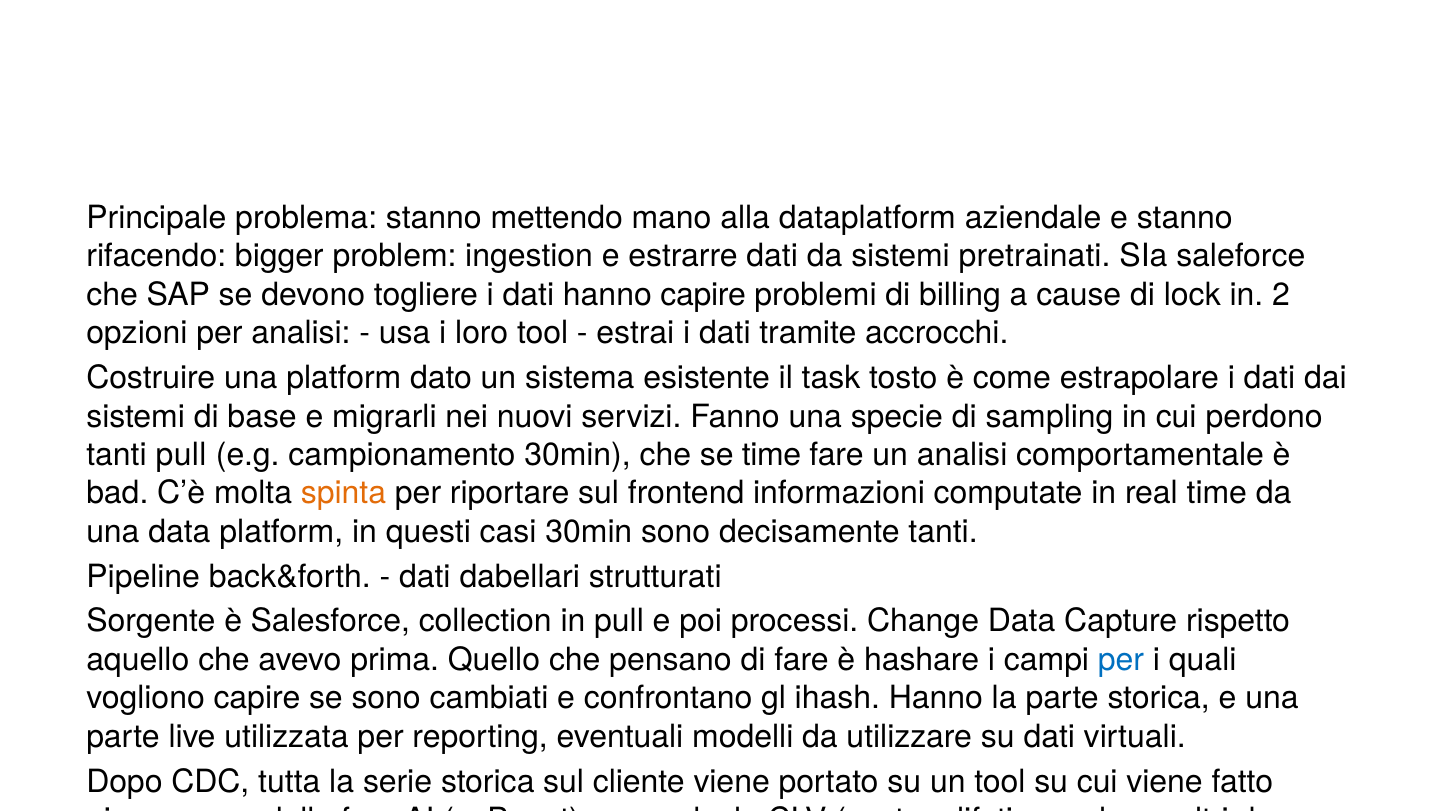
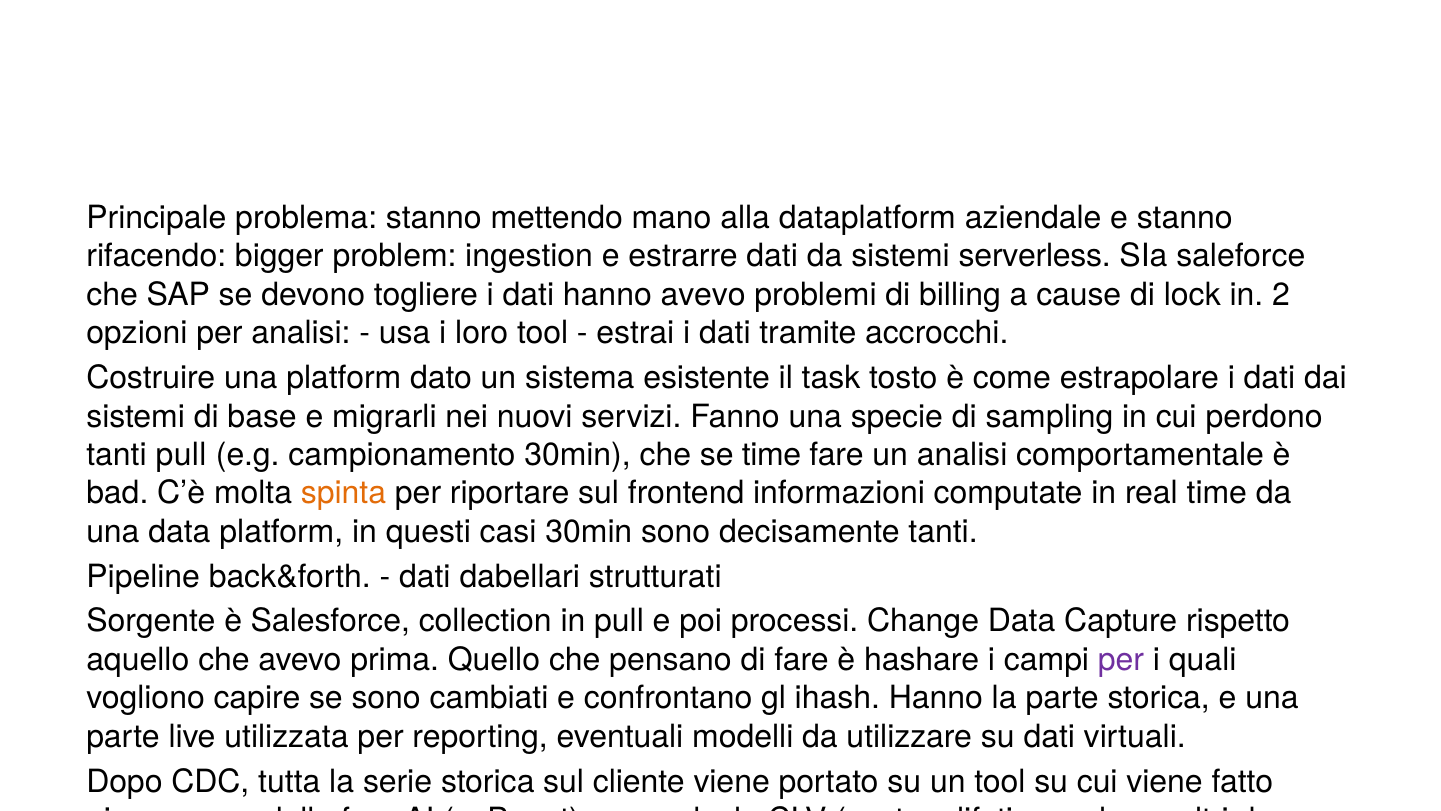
sistemi pretrainati: pretrainati -> serverless (1035, 256)
hanno capire: capire -> avevo (703, 295)
per colour: blue -> purple (1121, 660)
